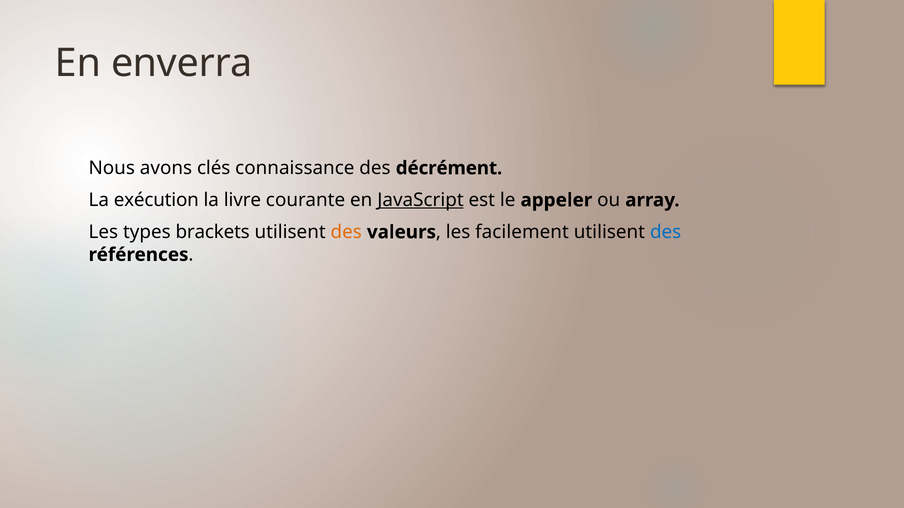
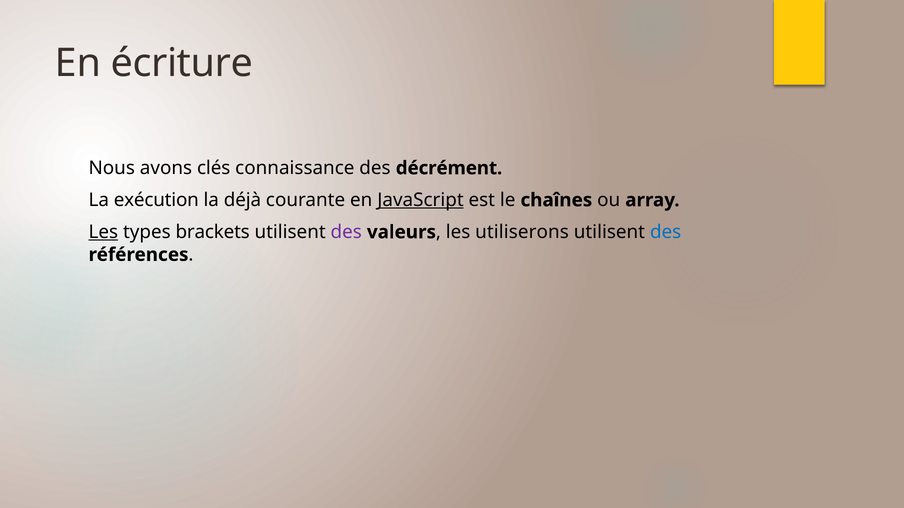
enverra: enverra -> écriture (182, 63)
livre: livre -> déjà (242, 200)
appeler: appeler -> chaînes (556, 200)
Les underline: none -> present (103, 232)
des colour: orange -> purple (346, 232)
facilement: facilement -> utiliserons (522, 232)
